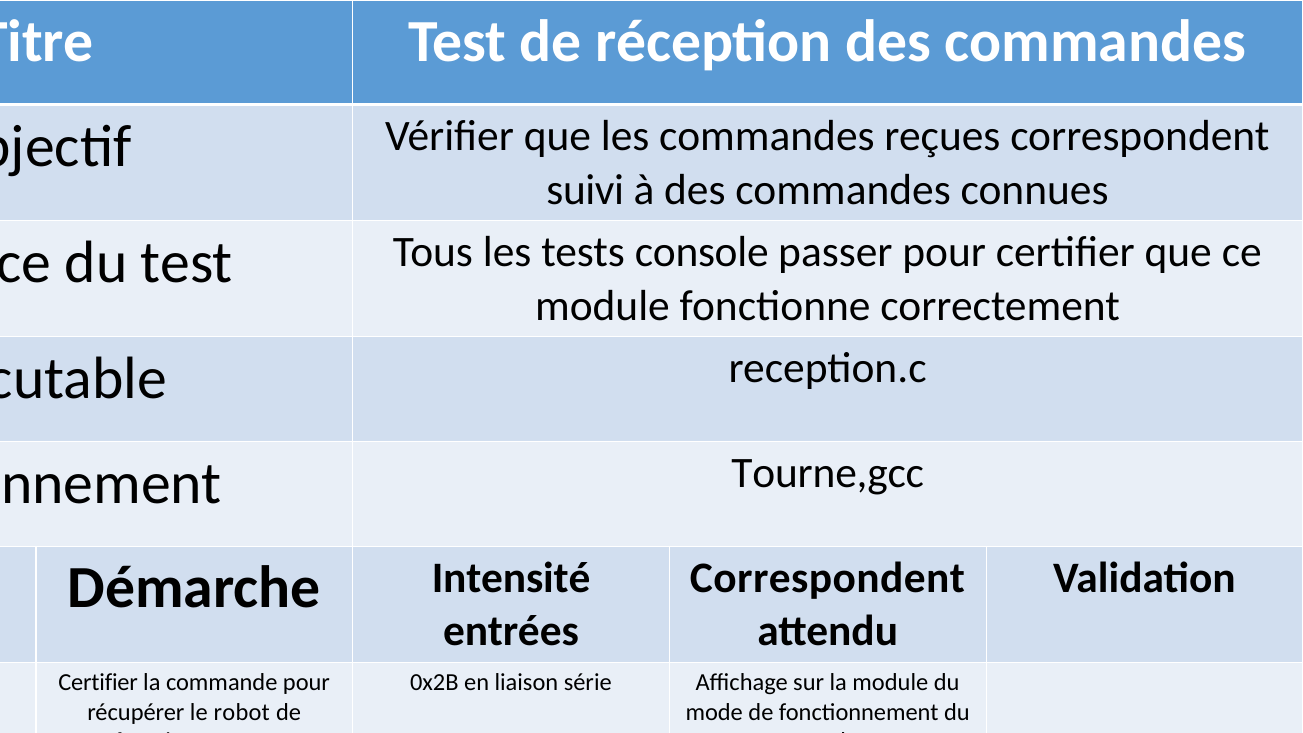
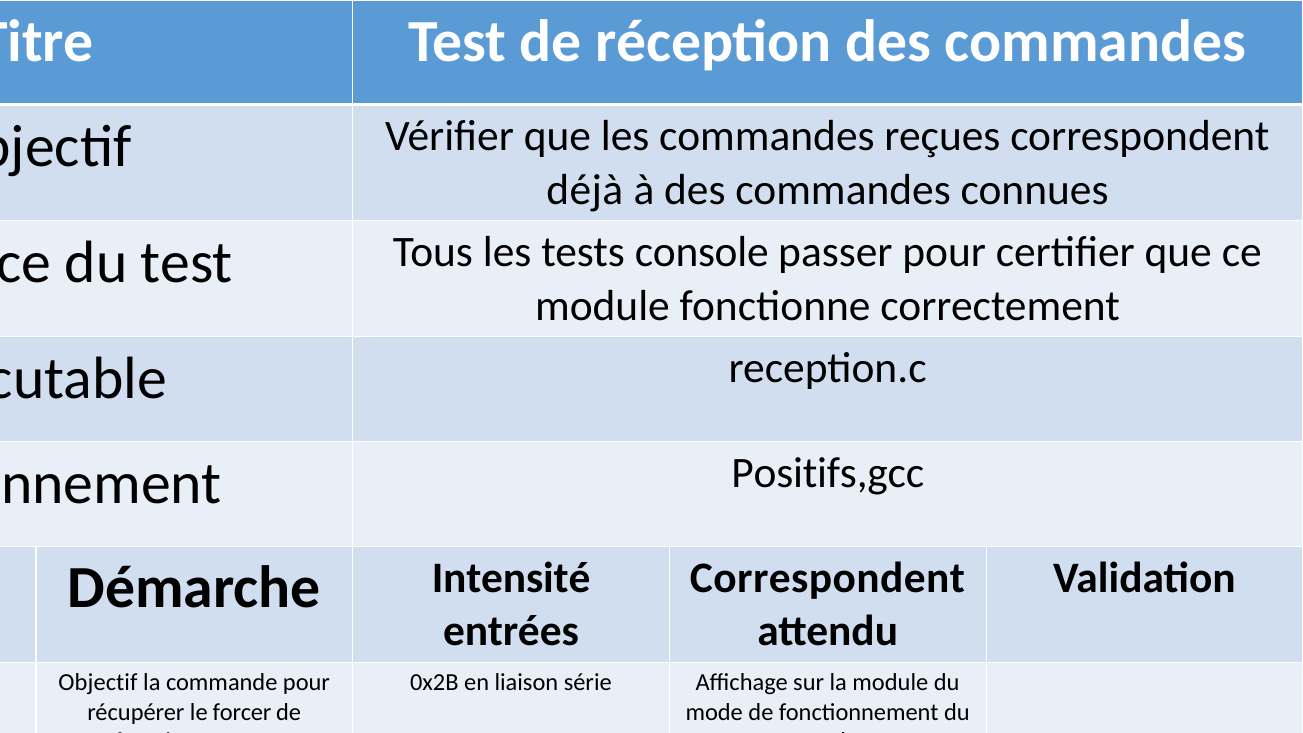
suivi: suivi -> déjà (585, 190)
Tourne,gcc: Tourne,gcc -> Positifs,gcc (828, 473)
Certifier: Certifier -> Objectif (98, 682)
le robot: robot -> forcer (242, 712)
